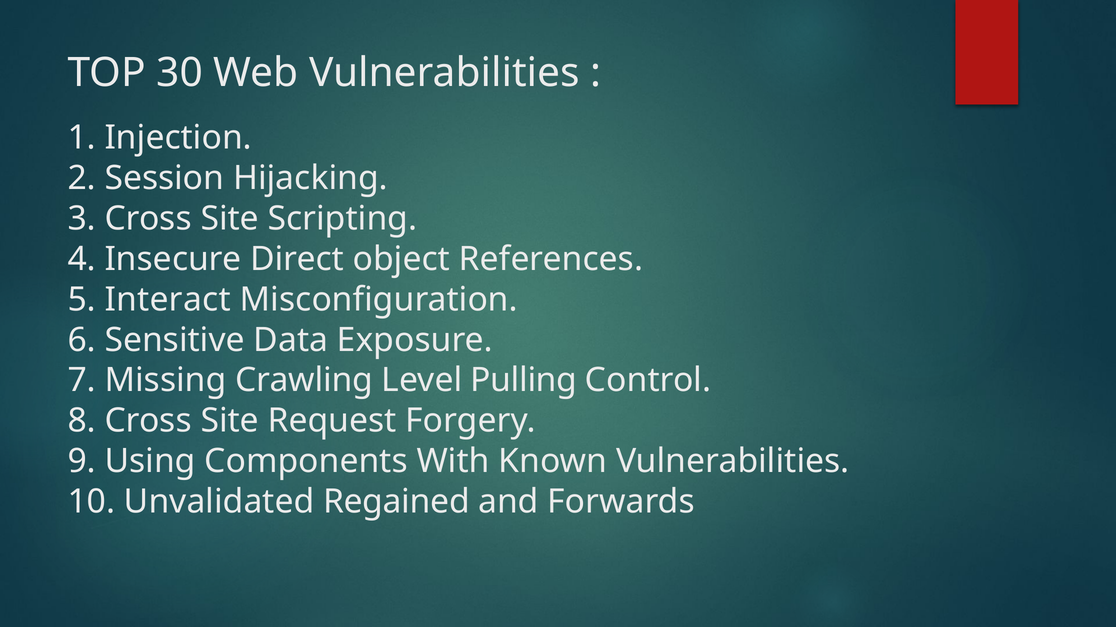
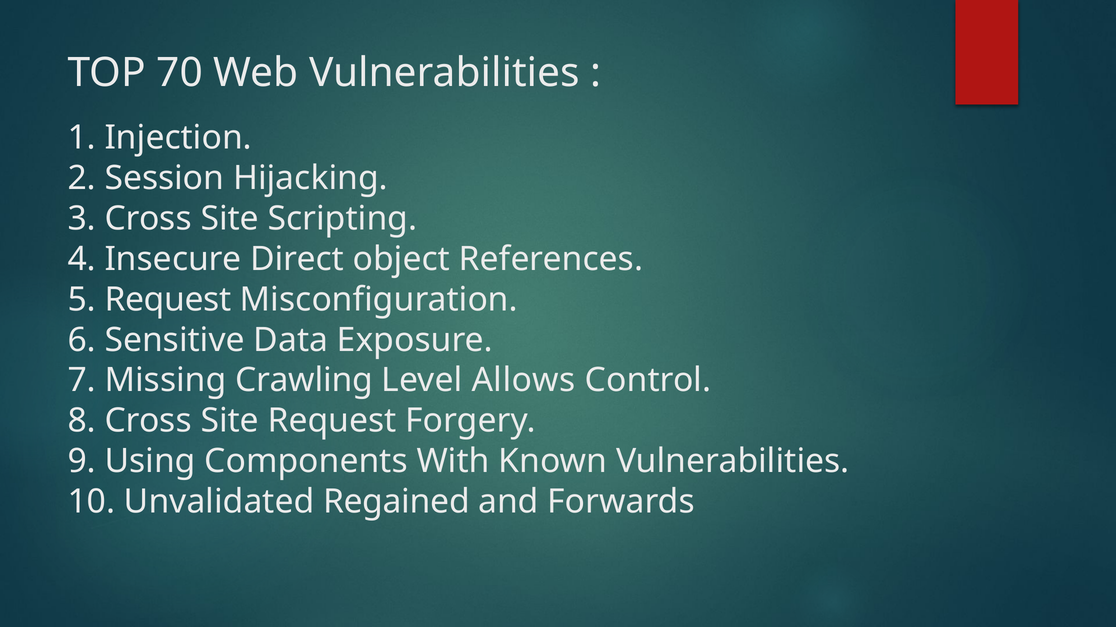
30: 30 -> 70 (180, 73)
5 Interact: Interact -> Request (168, 300)
Pulling: Pulling -> Allows (523, 381)
